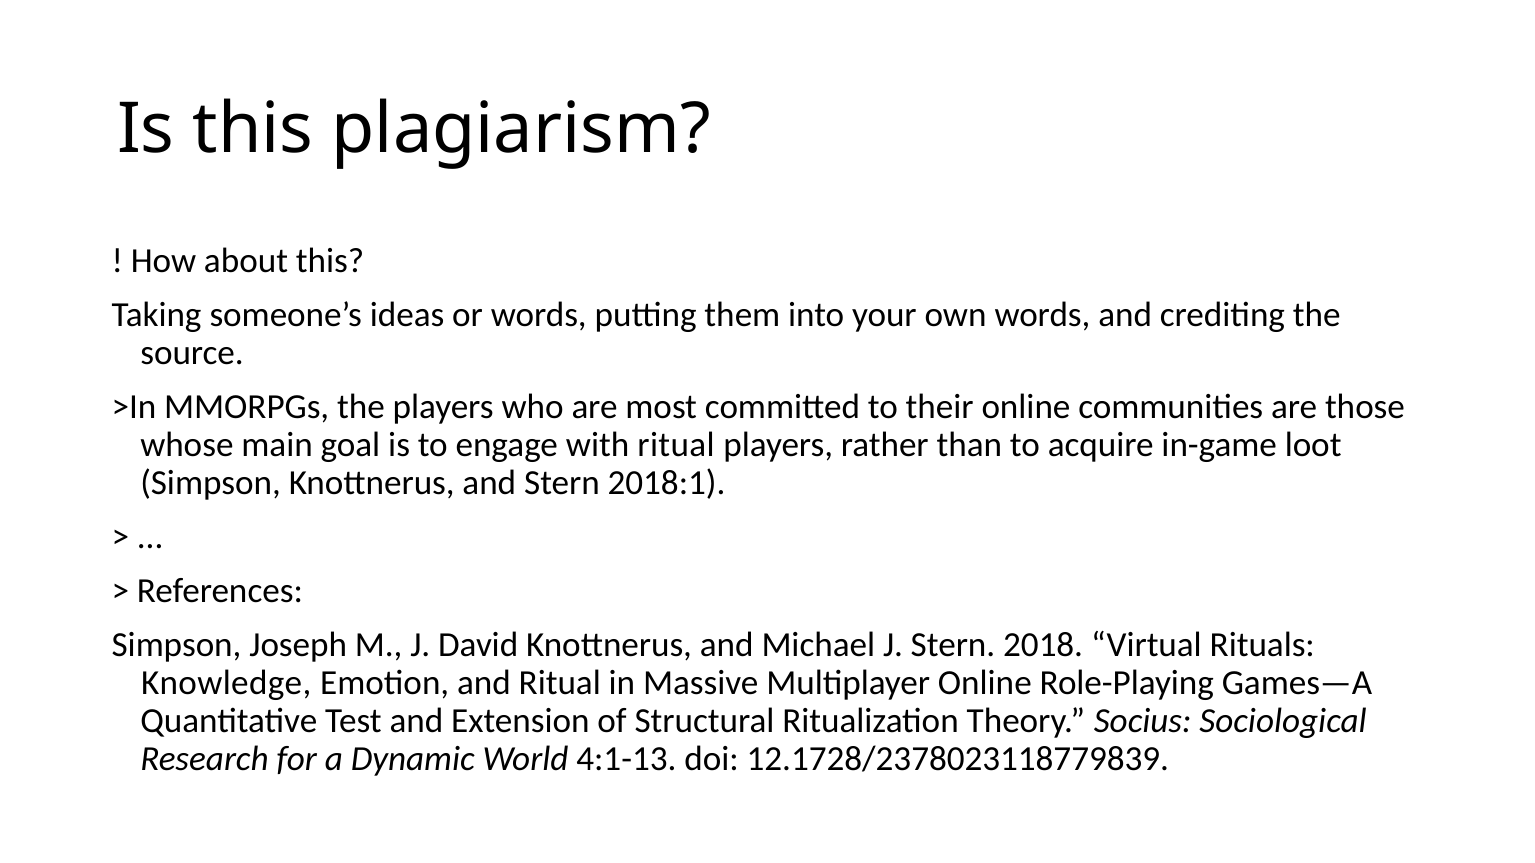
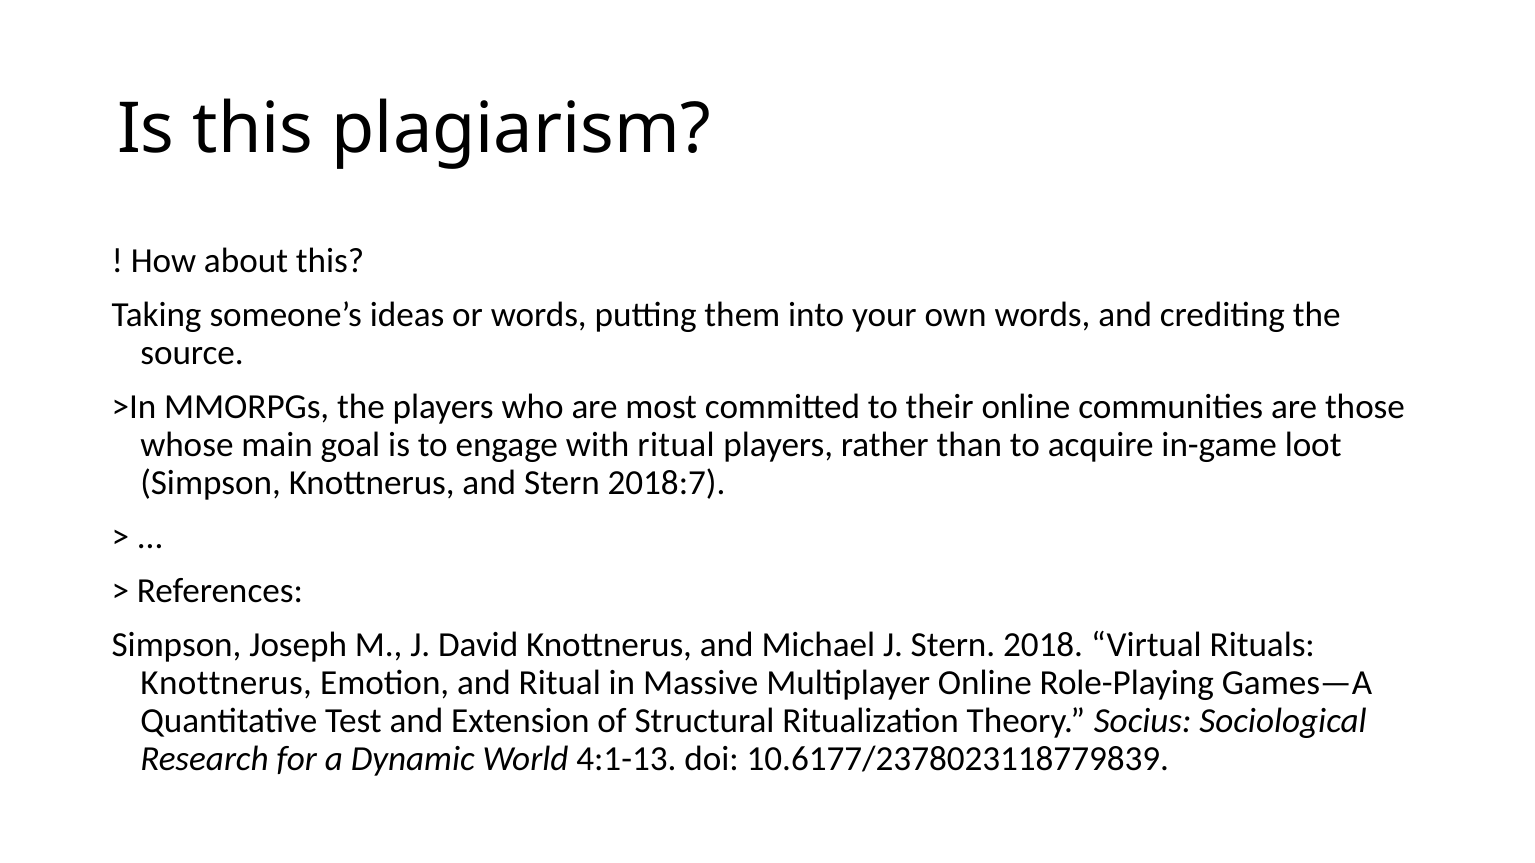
2018:1: 2018:1 -> 2018:7 (667, 483)
Knowledge: Knowledge -> Knottnerus (226, 683)
12.1728/2378023118779839: 12.1728/2378023118779839 -> 10.6177/2378023118779839 (958, 759)
